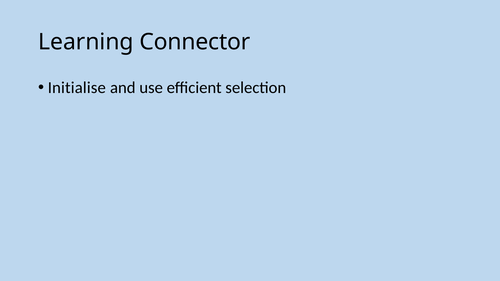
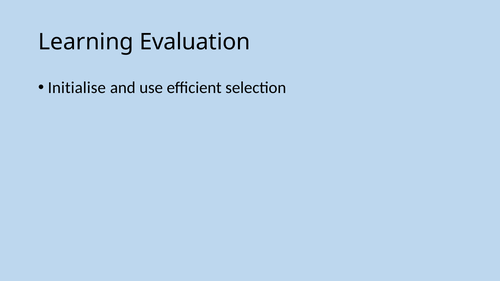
Connector: Connector -> Evaluation (195, 42)
